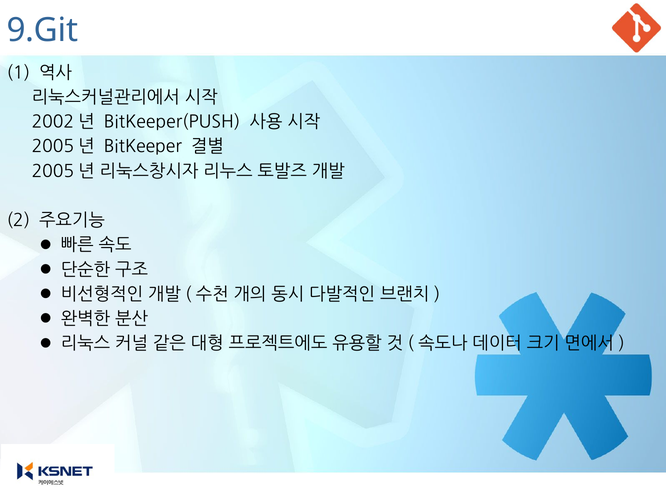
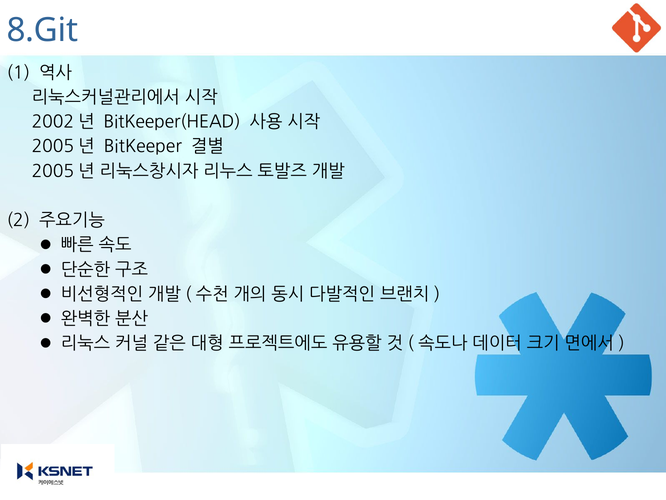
9.Git: 9.Git -> 8.Git (42, 30)
BitKeeper(PUSH: BitKeeper(PUSH -> BitKeeper(HEAD (172, 122)
